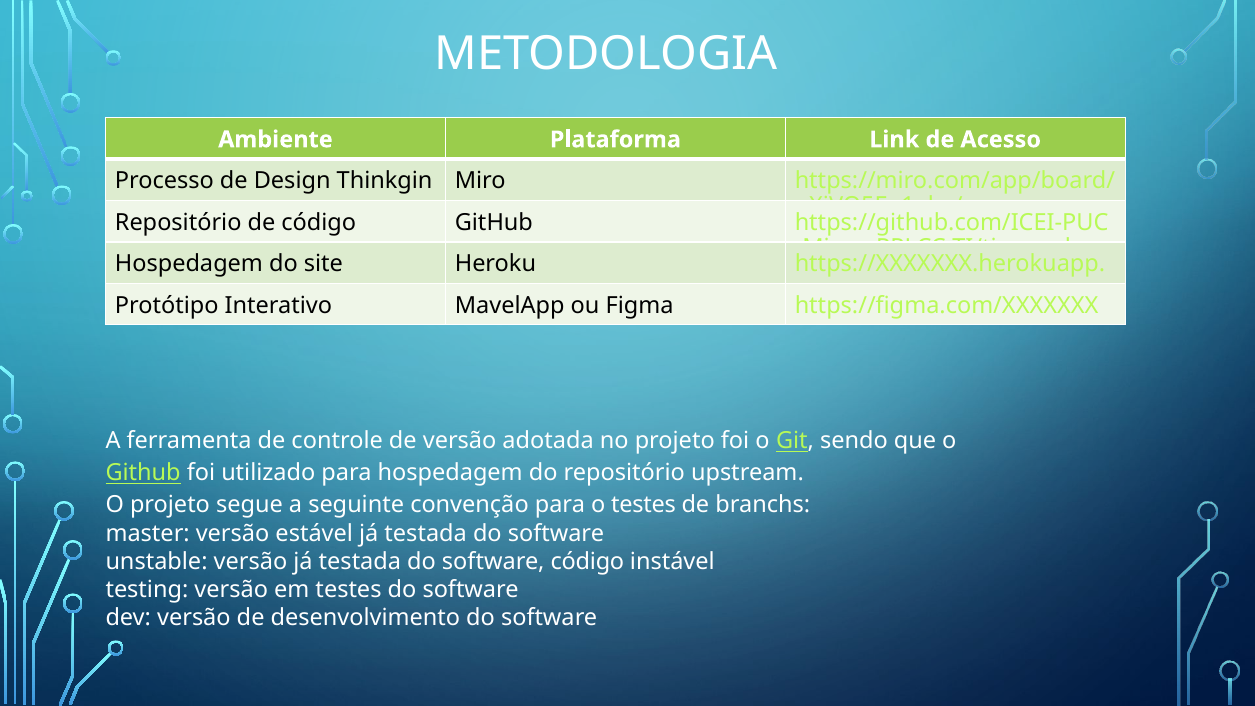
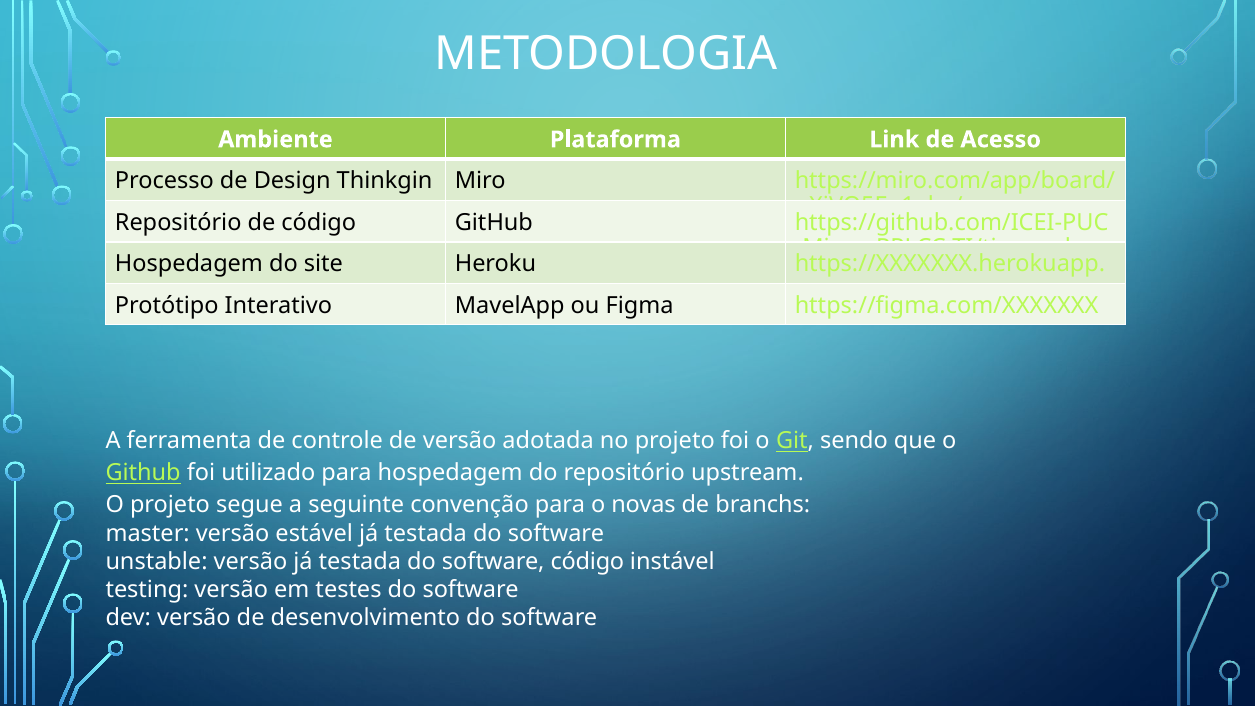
o testes: testes -> novas (644, 505)
